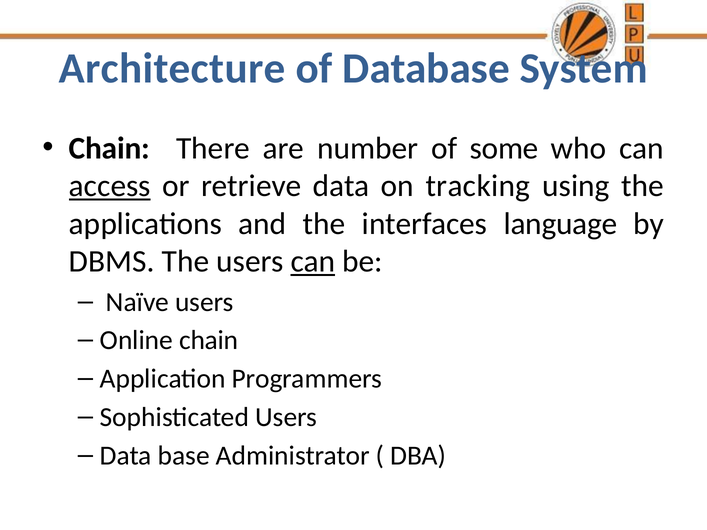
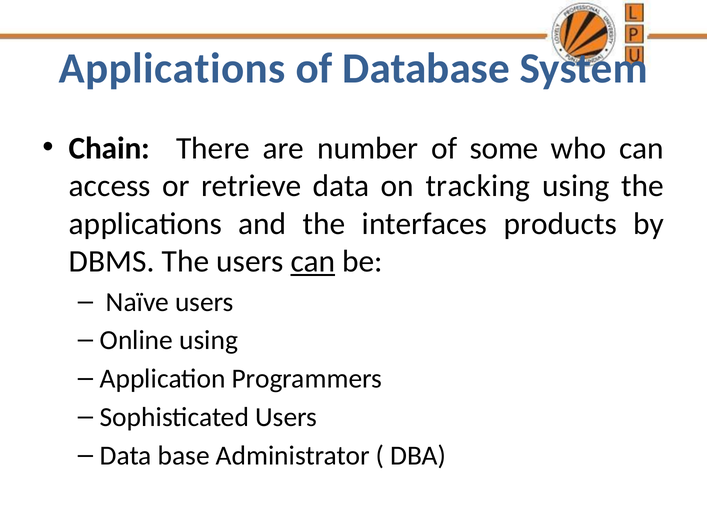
Architecture: Architecture -> Applications (172, 68)
access underline: present -> none (110, 186)
language: language -> products (560, 224)
Online chain: chain -> using (209, 341)
